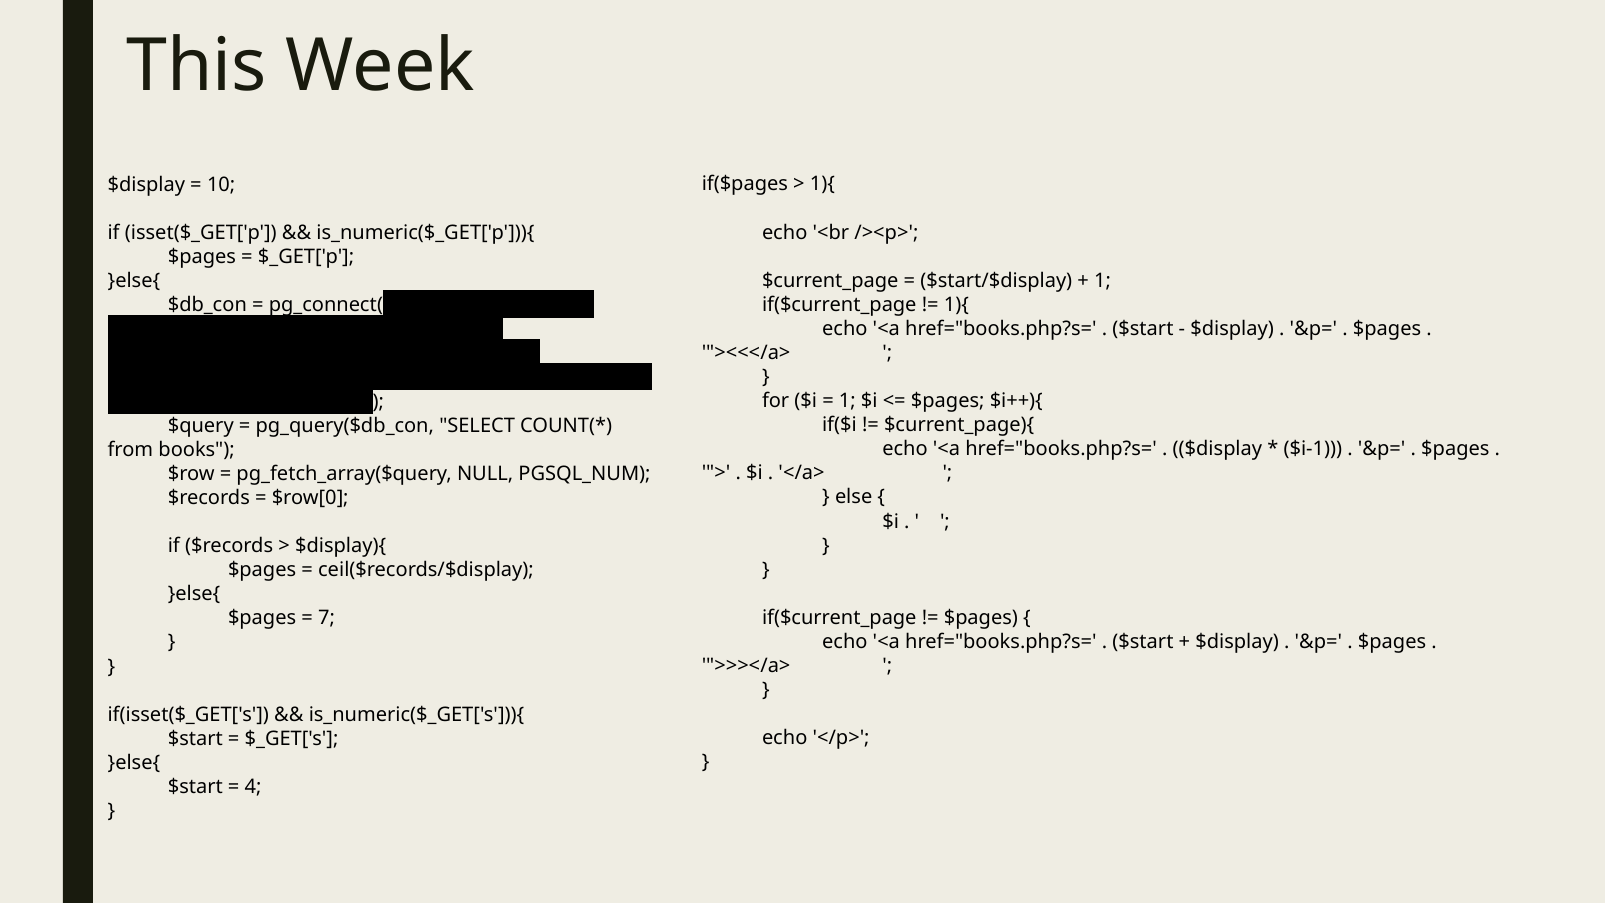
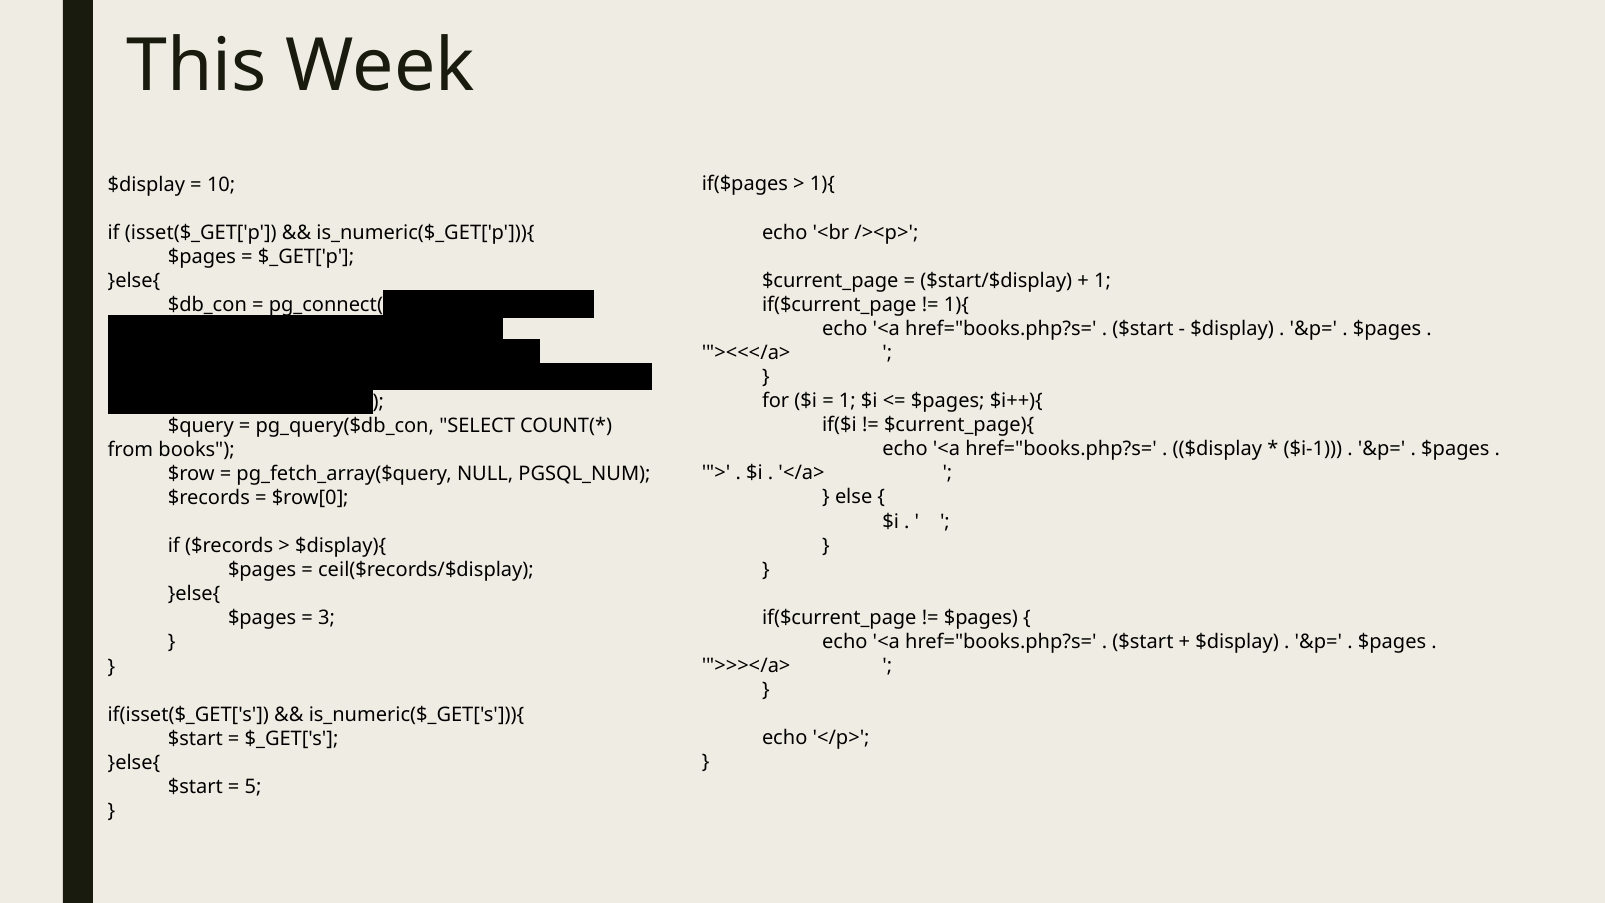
7: 7 -> 3 (327, 618)
4: 4 -> 5 (253, 787)
